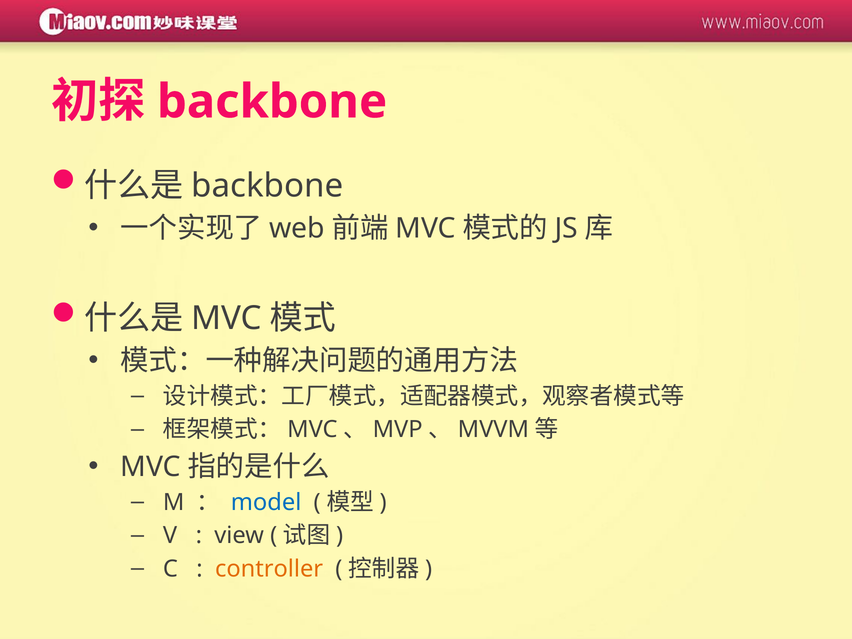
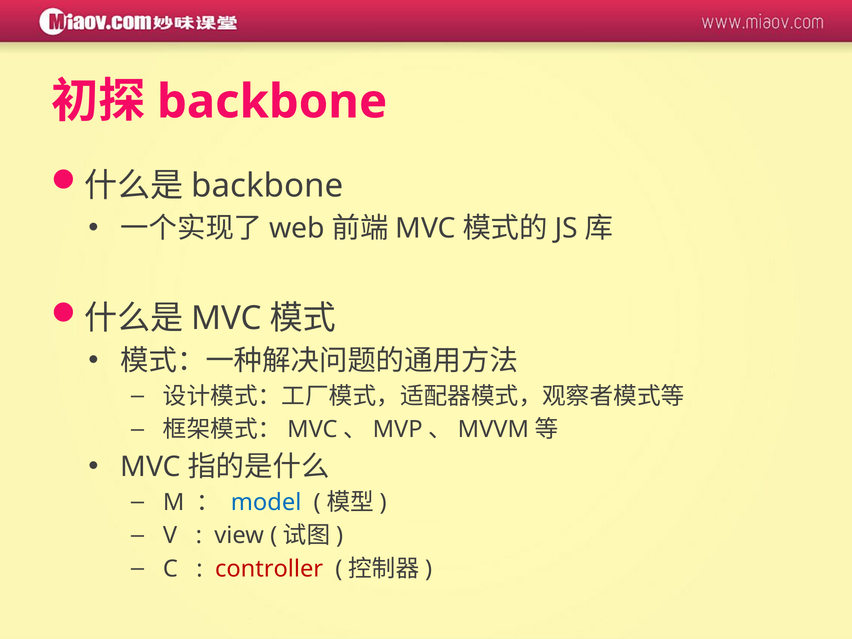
controller colour: orange -> red (269, 569)
